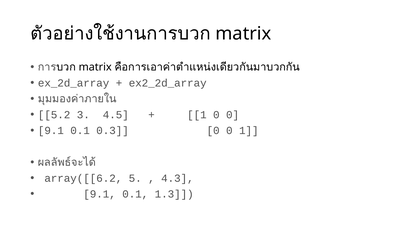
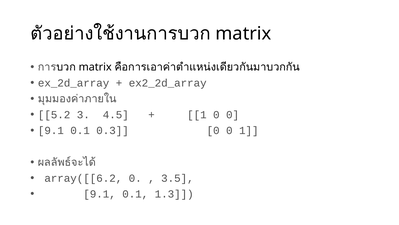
array([[6.2 5: 5 -> 0 (135, 178)
4.3: 4.3 -> 3.5 (177, 178)
